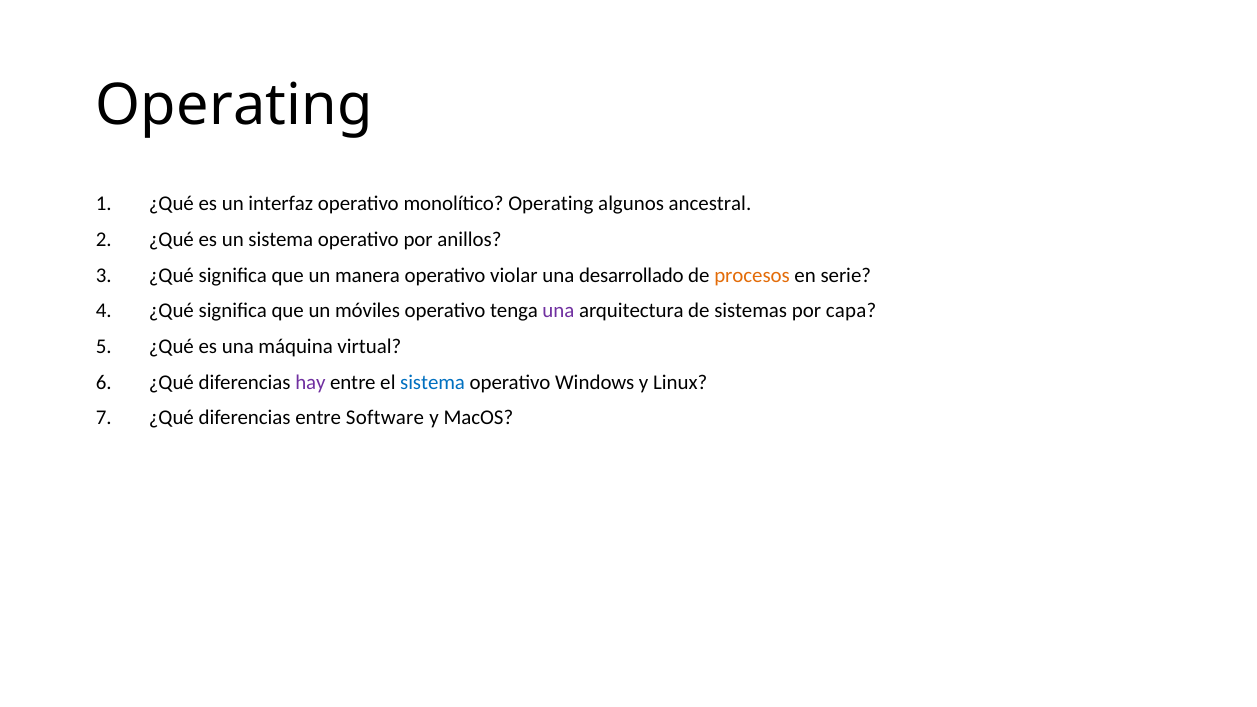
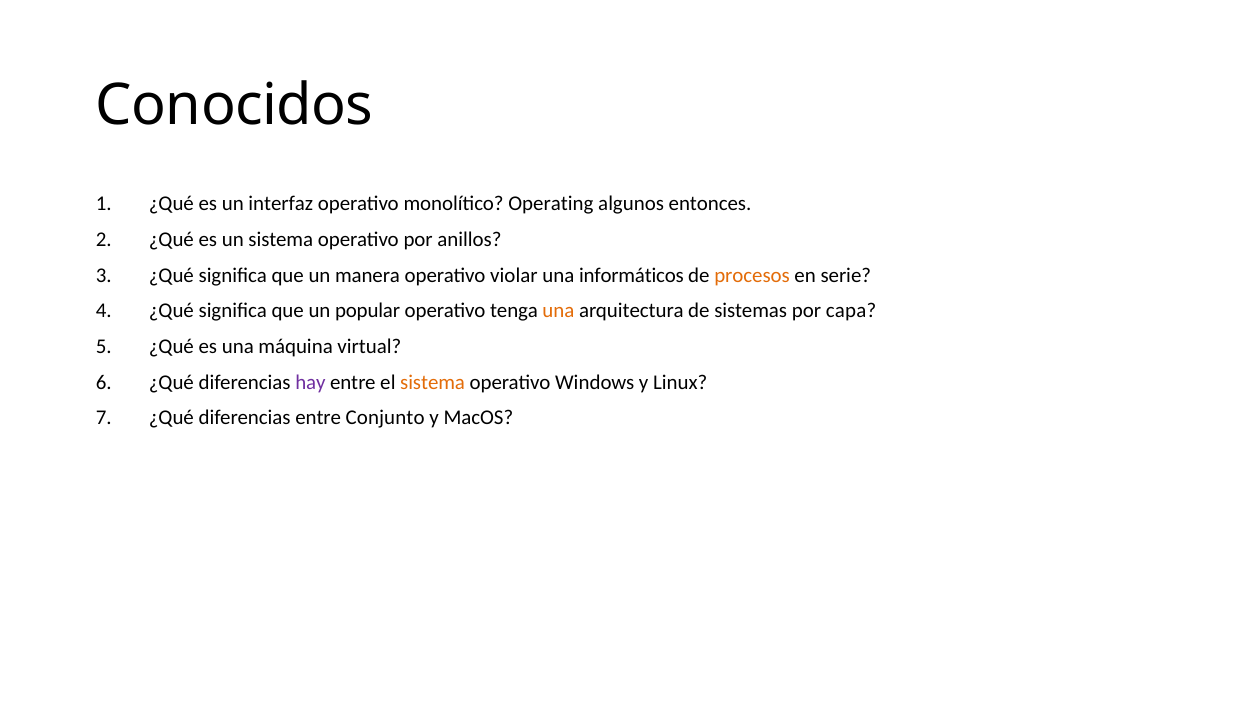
Operating: Operating -> Conocidos (235, 106)
ancestral: ancestral -> entonces (710, 204)
desarrollado: desarrollado -> informáticos (631, 275)
móviles: móviles -> popular (368, 311)
una colour: purple -> orange (558, 311)
sistema colour: blue -> orange (433, 382)
Software: Software -> Conjunto (385, 418)
